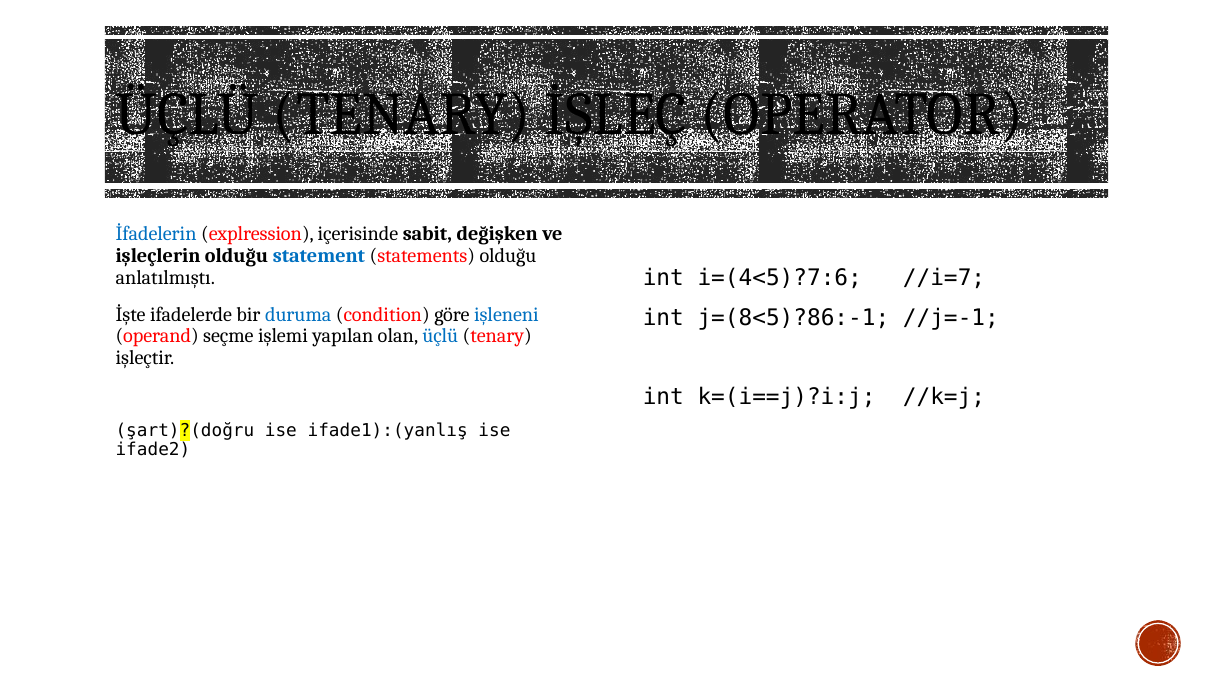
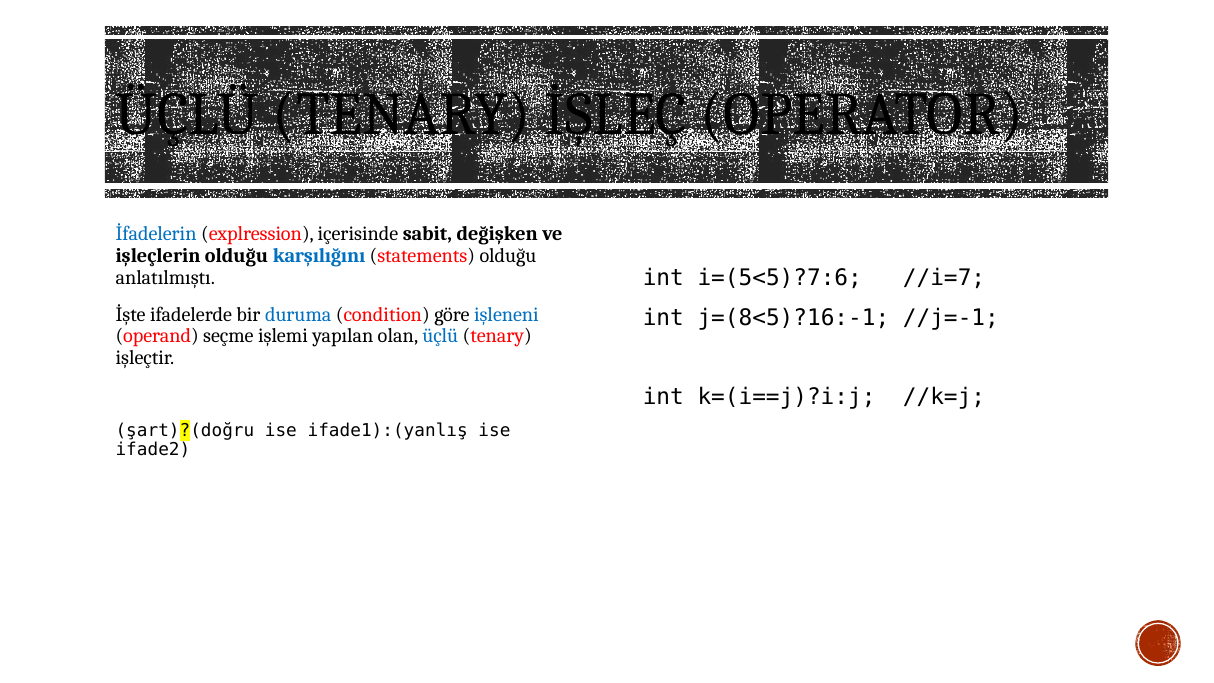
statement: statement -> karşılığını (319, 256)
i=(4<5)?7:6: i=(4<5)?7:6 -> i=(5<5)?7:6 (780, 278)
j=(8<5)?86:-1: j=(8<5)?86:-1 -> j=(8<5)?16:-1 (793, 317)
